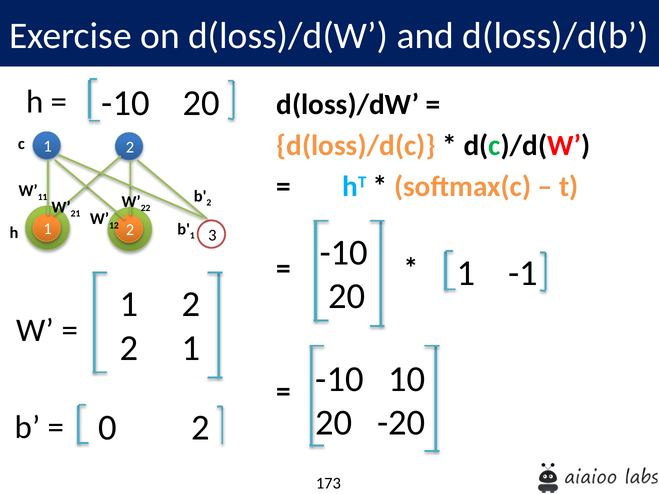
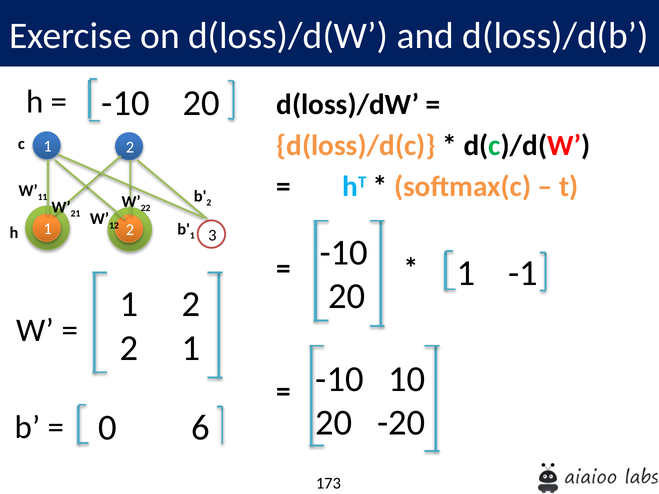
0 2: 2 -> 6 (200, 428)
